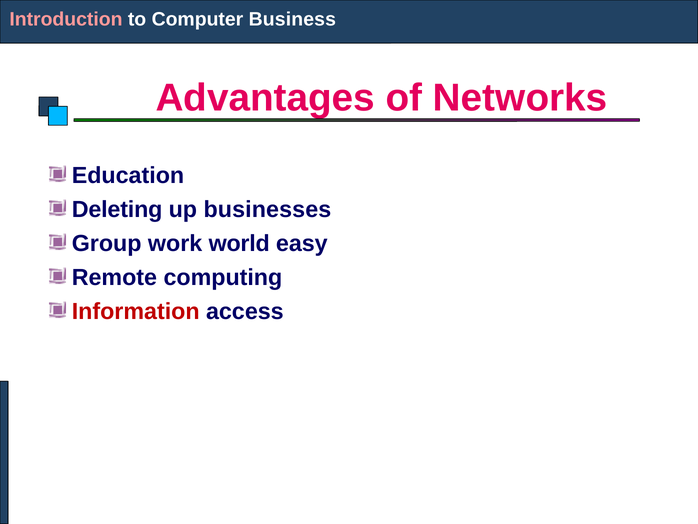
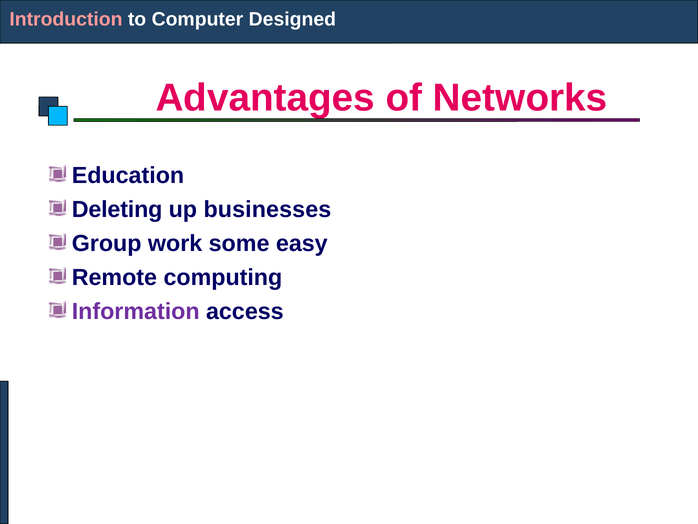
Business: Business -> Designed (292, 19)
world: world -> some (239, 243)
Information colour: red -> purple (136, 311)
